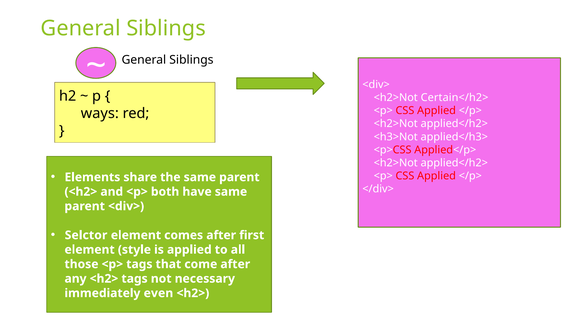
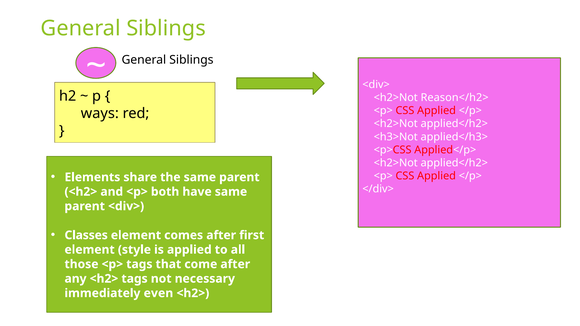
Certain</h2>: Certain</h2> -> Reason</h2> (455, 98)
Selctor: Selctor -> Classes (86, 235)
